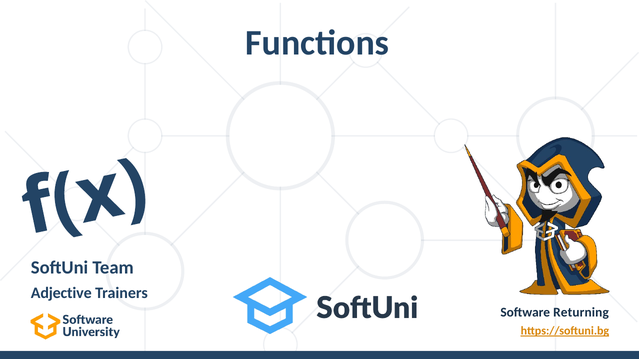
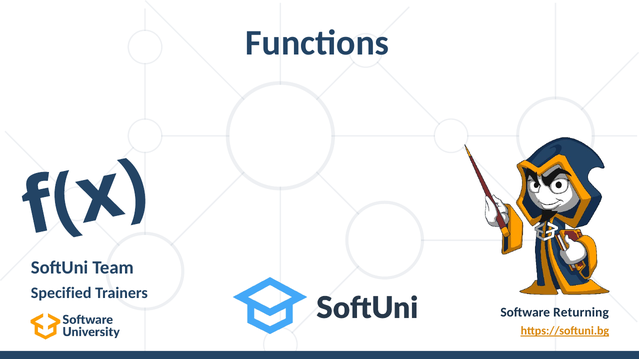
Adjective: Adjective -> Specified (61, 293)
